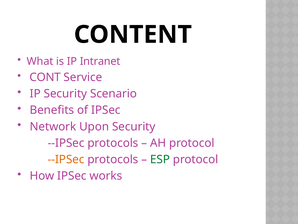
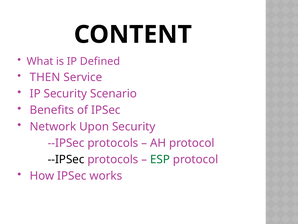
Intranet: Intranet -> Defined (100, 61)
CONT: CONT -> THEN (45, 77)
--IPSec colour: orange -> black (66, 159)
